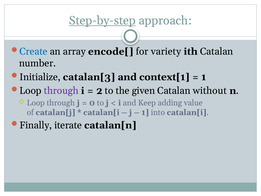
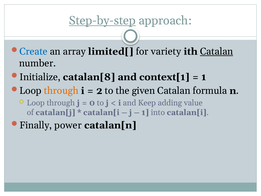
encode[: encode[ -> limited[ (111, 51)
Catalan underline: none -> present (217, 51)
catalan[3: catalan[3 -> catalan[8 (89, 77)
through colour: purple -> orange (61, 91)
without: without -> formula (210, 91)
iterate: iterate -> power (68, 125)
